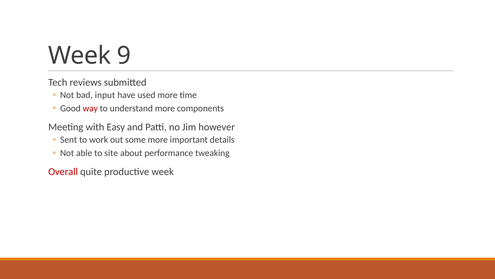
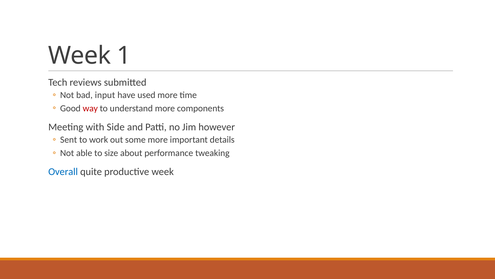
9: 9 -> 1 (124, 55)
Easy: Easy -> Side (116, 127)
site: site -> size (111, 153)
Overall colour: red -> blue (63, 172)
